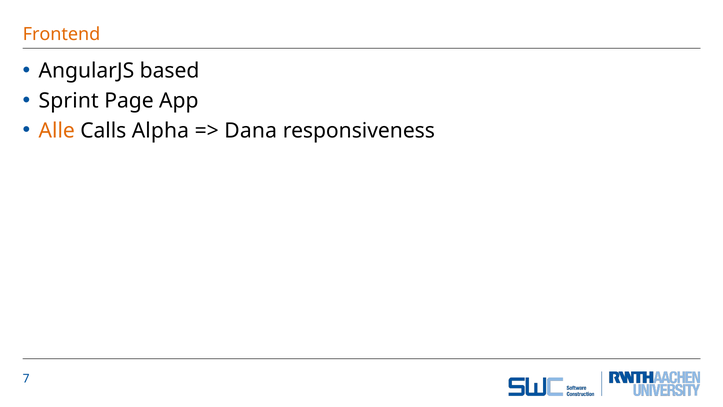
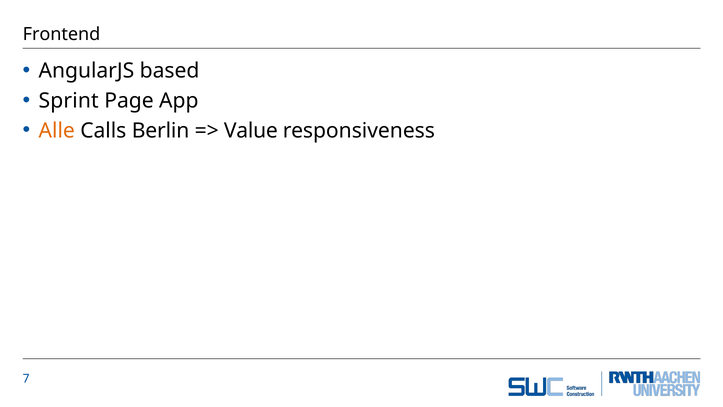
Frontend colour: orange -> black (62, 34)
Alpha: Alpha -> Berlin (161, 130)
Dana: Dana -> Value (251, 130)
